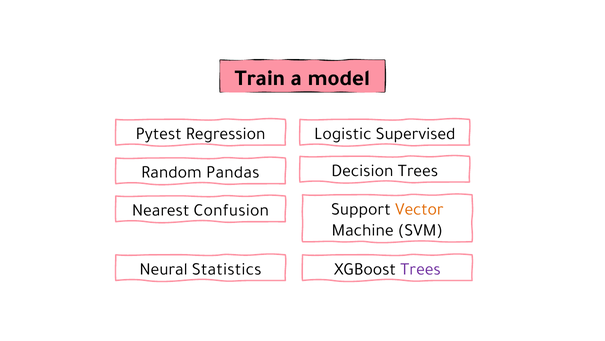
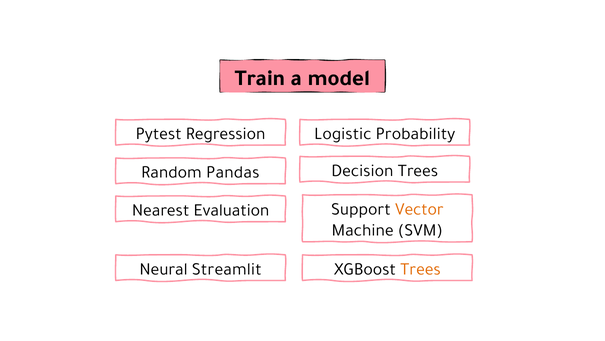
Supervised: Supervised -> Probability (415, 133)
Confusion: Confusion -> Evaluation (231, 210)
Statistics: Statistics -> Streamlit (227, 268)
Trees colour: purple -> orange (420, 268)
